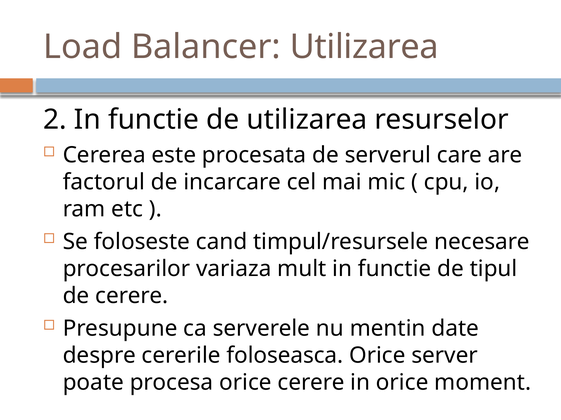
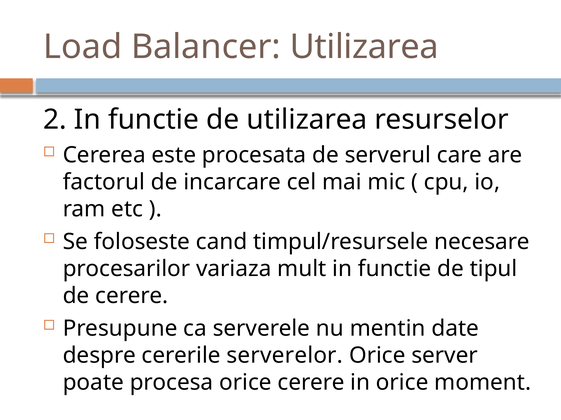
foloseasca: foloseasca -> serverelor (285, 356)
